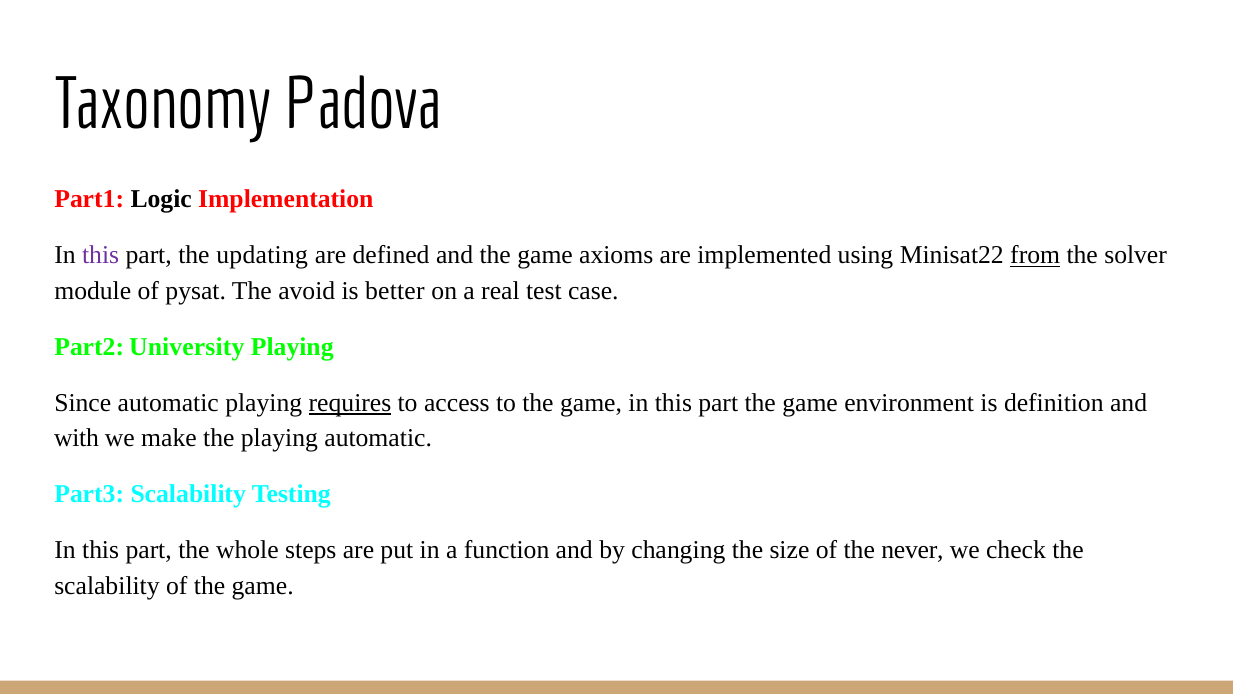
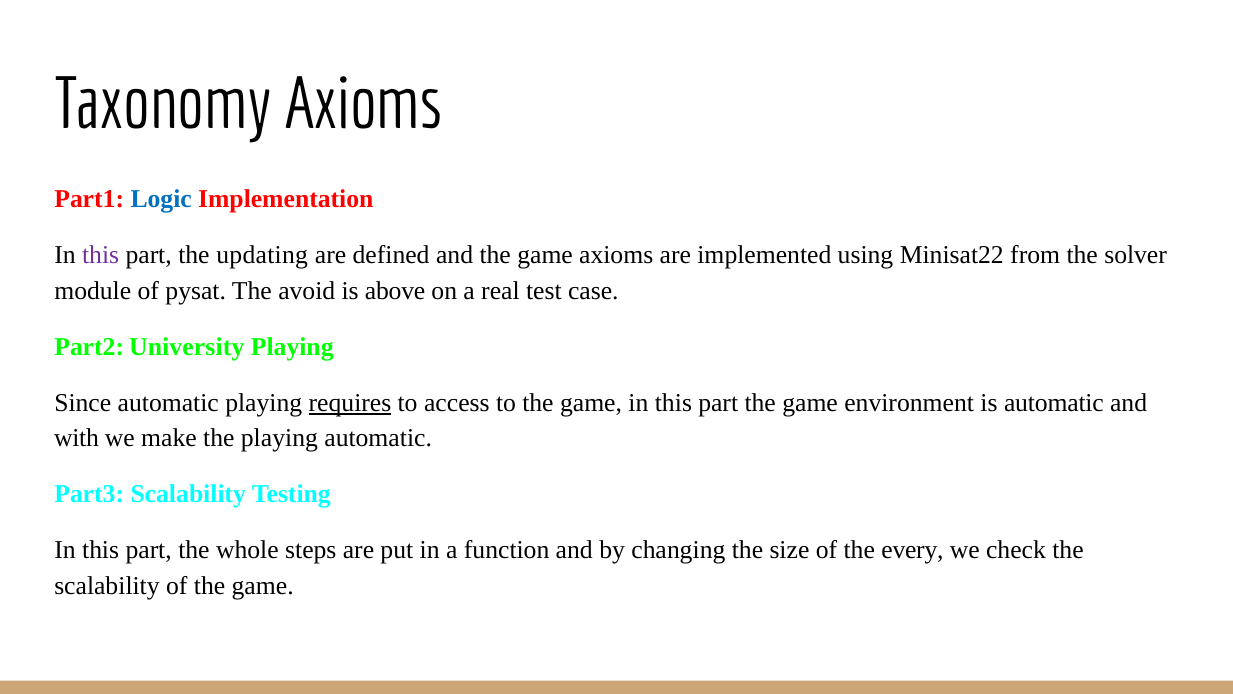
Taxonomy Padova: Padova -> Axioms (364, 104)
Logic colour: black -> blue (161, 199)
from underline: present -> none (1035, 255)
better: better -> above (395, 291)
is definition: definition -> automatic (1054, 403)
never: never -> every (912, 550)
